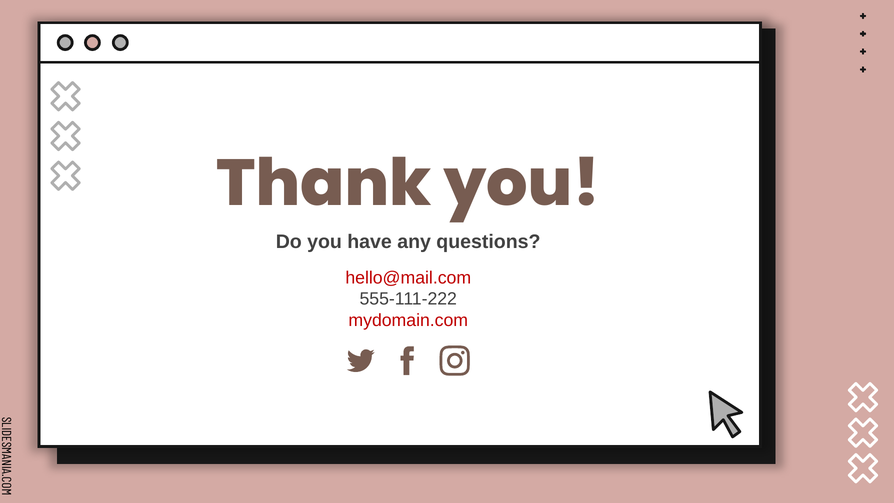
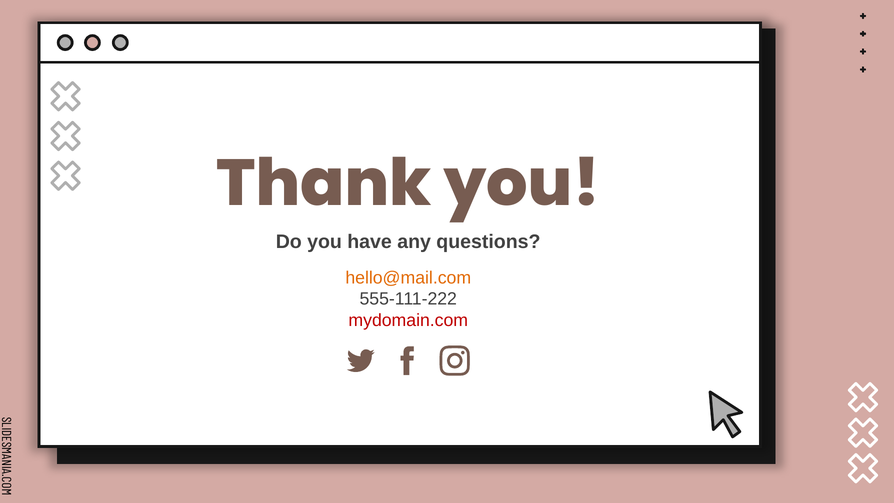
hello@mail.com colour: red -> orange (408, 278)
